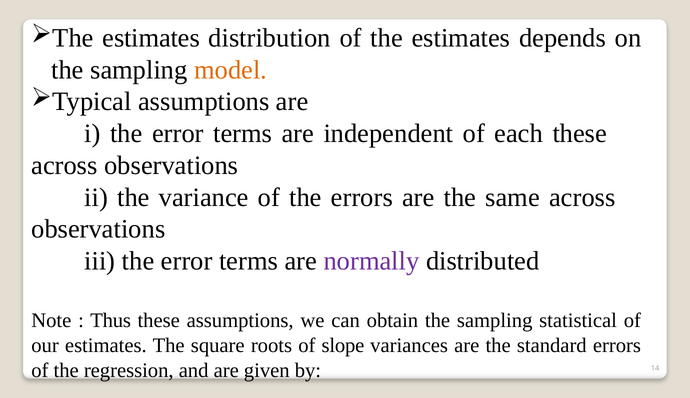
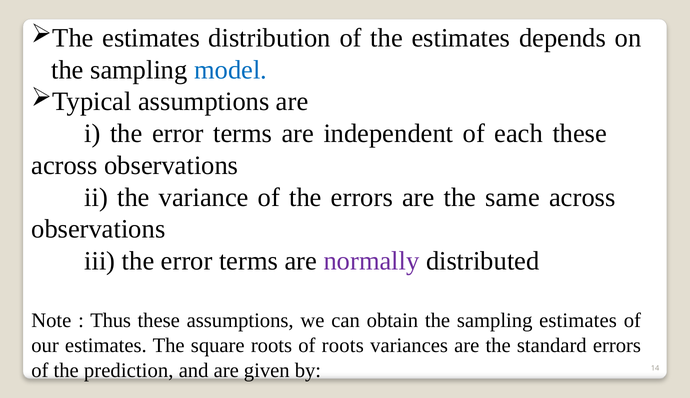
model colour: orange -> blue (231, 70)
sampling statistical: statistical -> estimates (578, 321)
of slope: slope -> roots (343, 346)
regression: regression -> prediction (129, 370)
